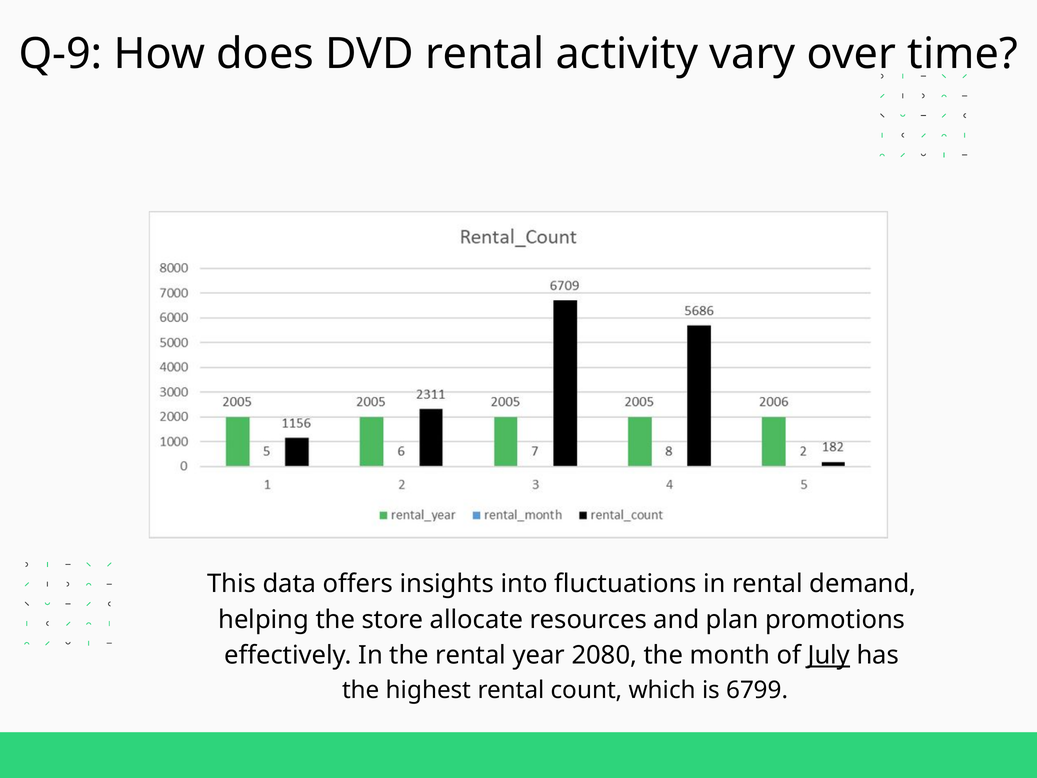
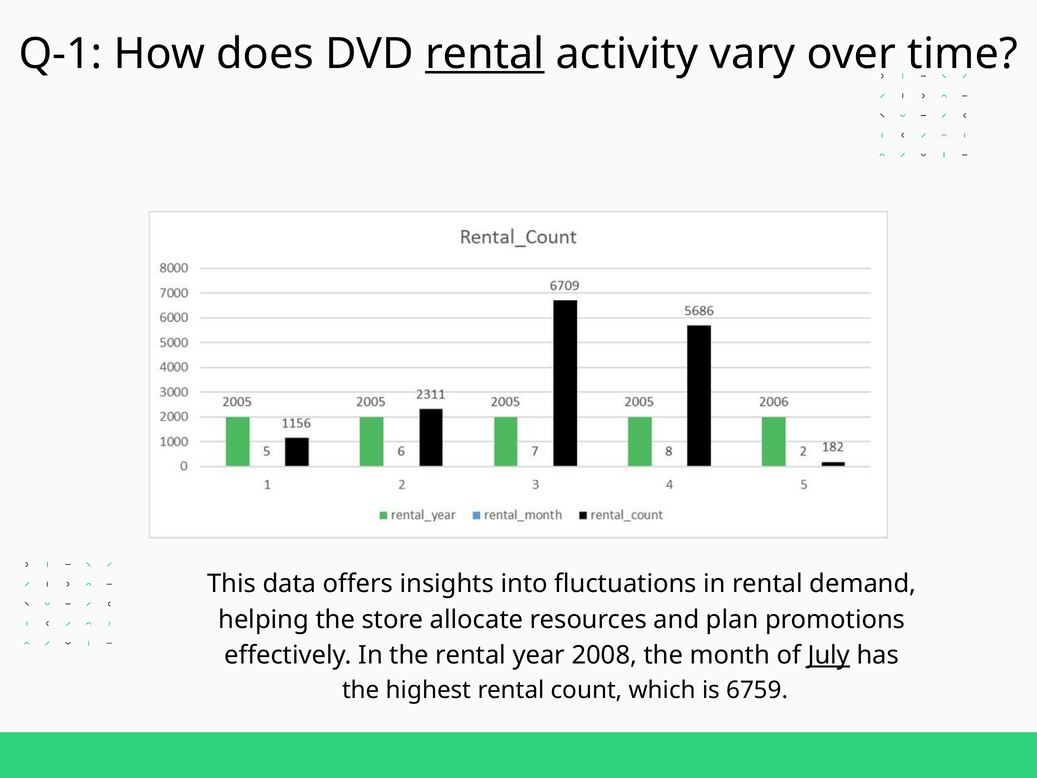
Q-9: Q-9 -> Q-1 (61, 54)
rental underline: none -> present (485, 54)
2080: 2080 -> 2008 (604, 655)
6799: 6799 -> 6759 (757, 690)
